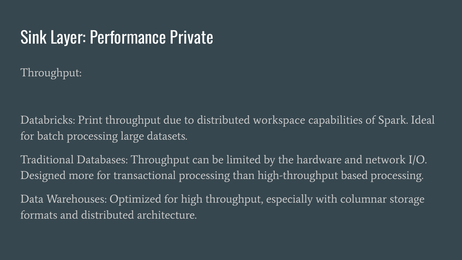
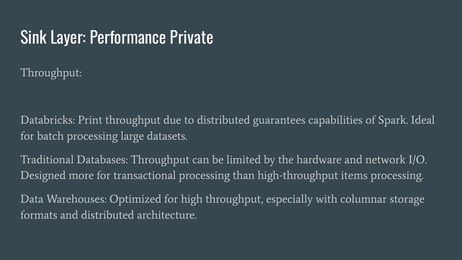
workspace: workspace -> guarantees (279, 120)
based: based -> items (354, 175)
